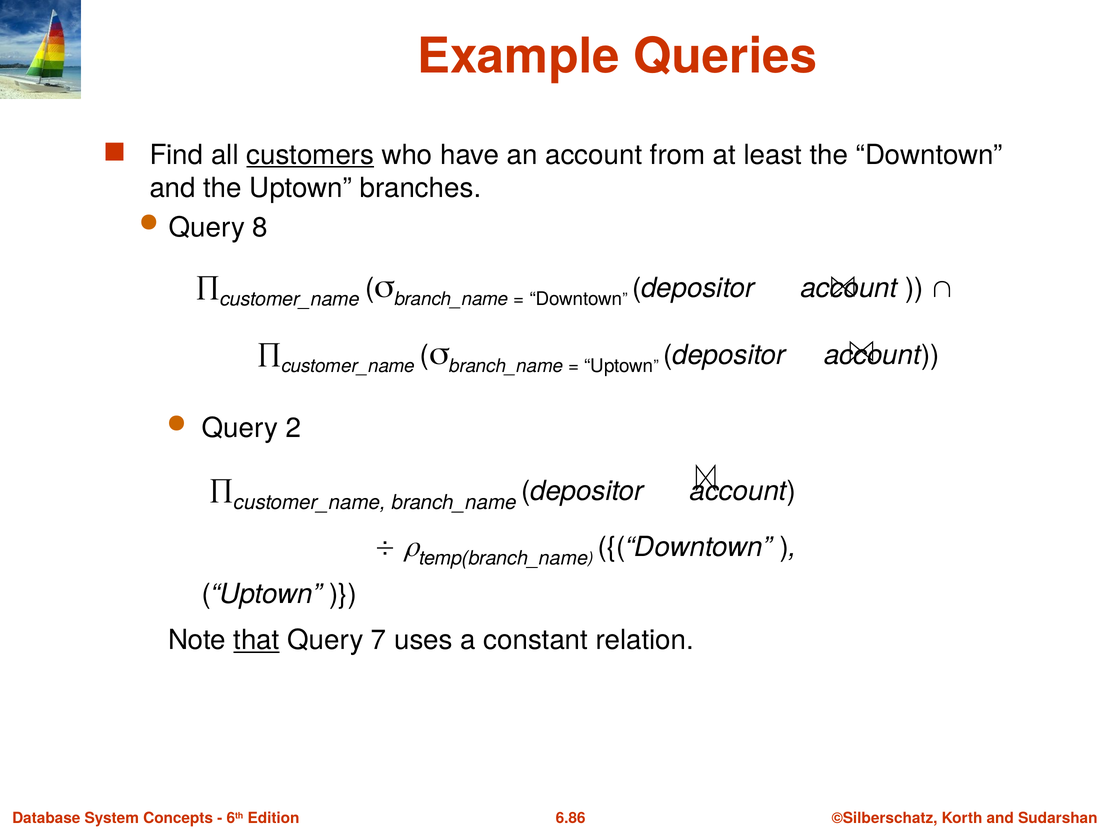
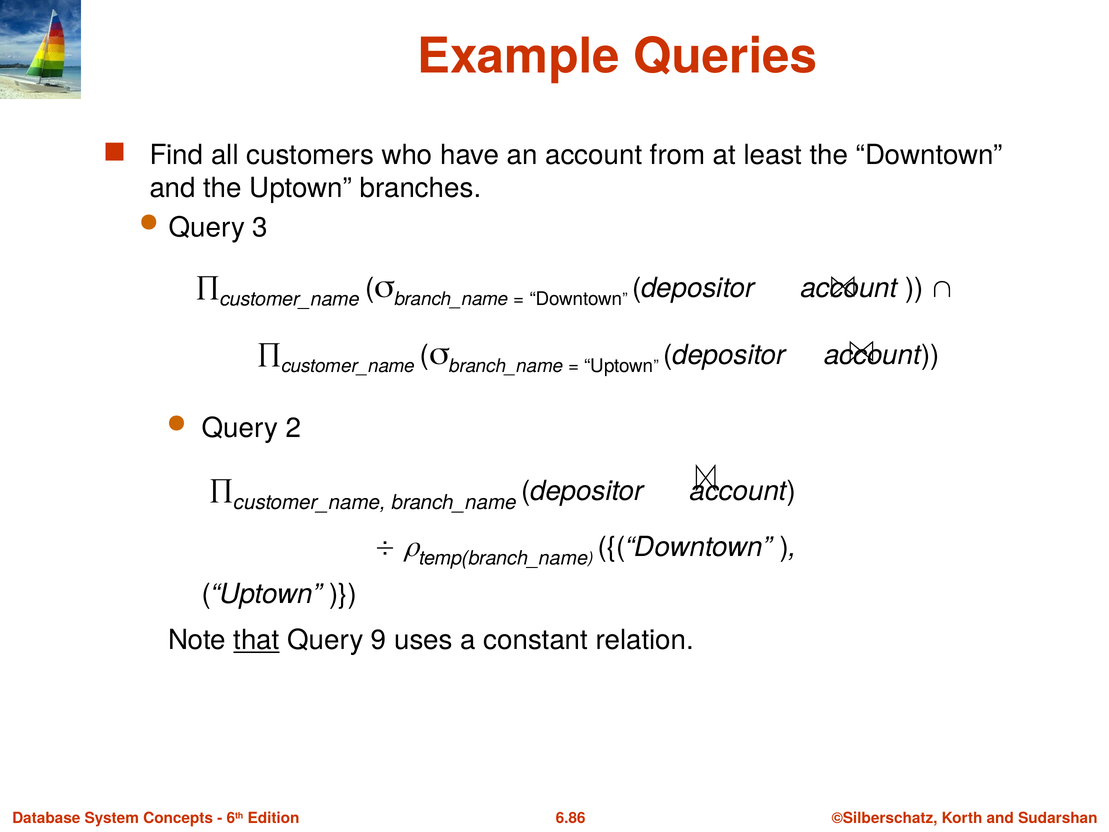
customers underline: present -> none (310, 155)
8: 8 -> 3 (260, 227)
7: 7 -> 9 (379, 640)
